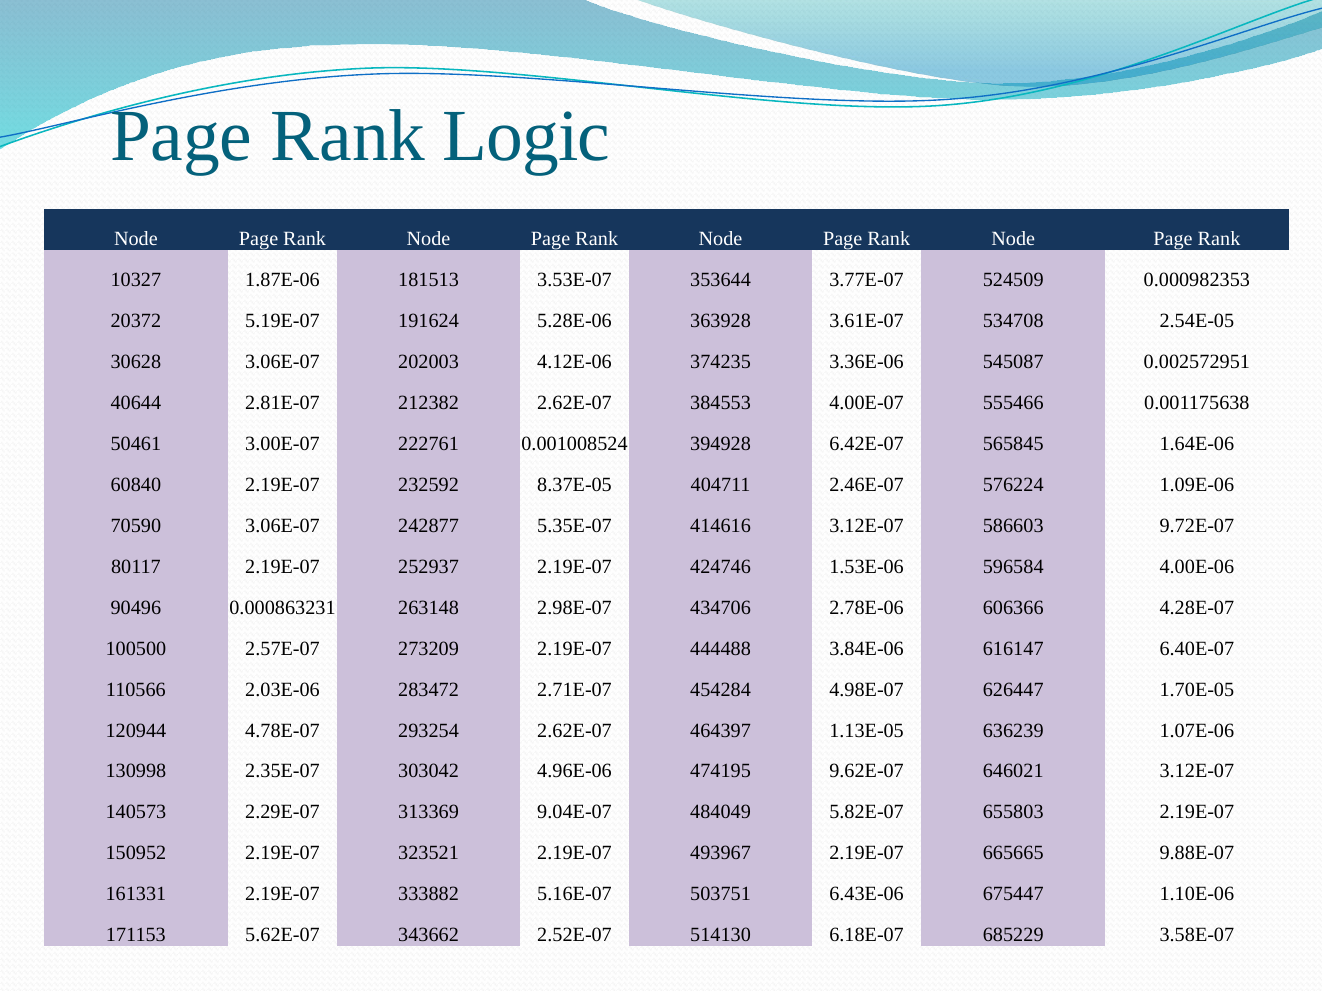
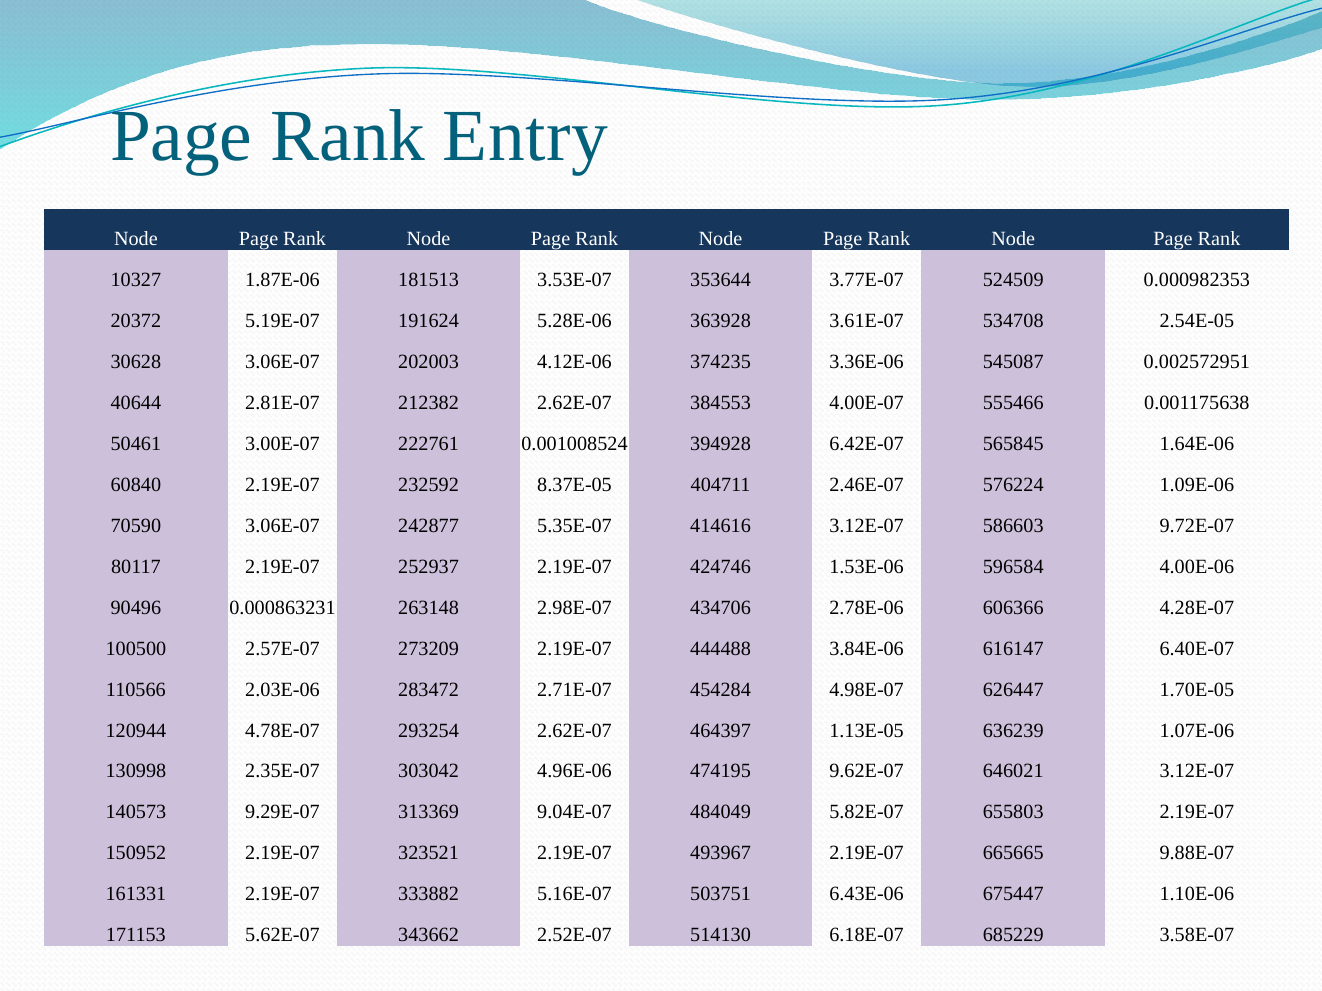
Logic: Logic -> Entry (526, 136)
2.29E-07: 2.29E-07 -> 9.29E-07 (282, 813)
